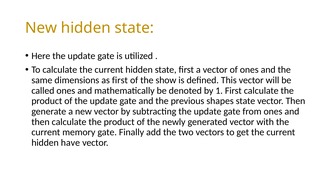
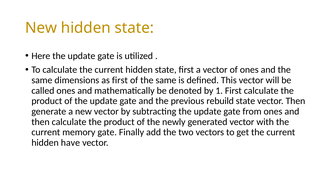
of the show: show -> same (166, 80)
shapes: shapes -> rebuild (220, 101)
